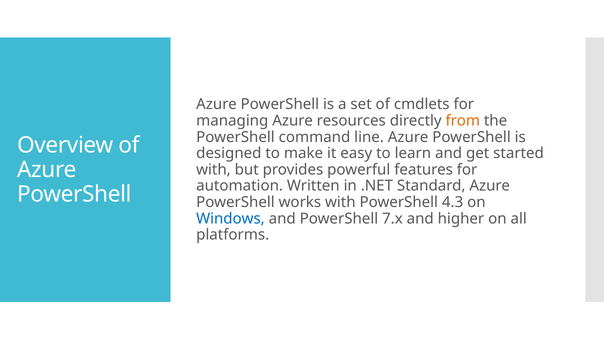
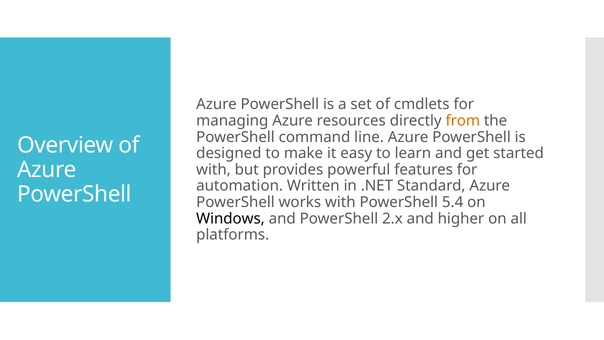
4.3: 4.3 -> 5.4 (453, 202)
Windows colour: blue -> black (230, 218)
7.x: 7.x -> 2.x (392, 218)
